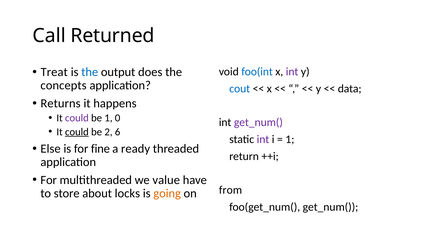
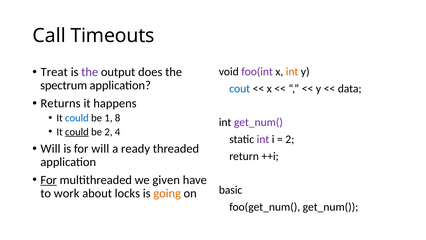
Returned: Returned -> Timeouts (113, 36)
the colour: blue -> purple (90, 72)
foo(int colour: blue -> purple (257, 72)
int colour: purple -> orange (292, 72)
concepts: concepts -> spectrum (64, 85)
could colour: purple -> blue (77, 118)
0: 0 -> 8 (118, 118)
6: 6 -> 4 (118, 132)
1: 1 -> 2 (290, 139)
Else: Else -> Will (51, 148)
for fine: fine -> will (100, 148)
For underline: none -> present (49, 180)
value: value -> given (166, 180)
from: from -> basic (231, 190)
store: store -> work (67, 193)
